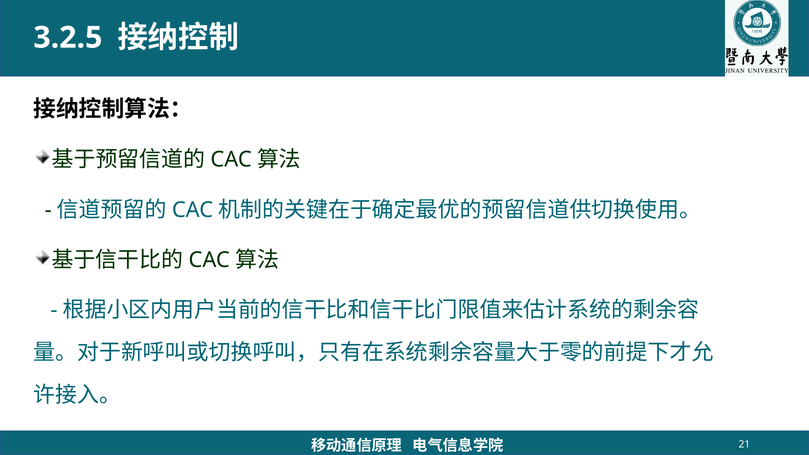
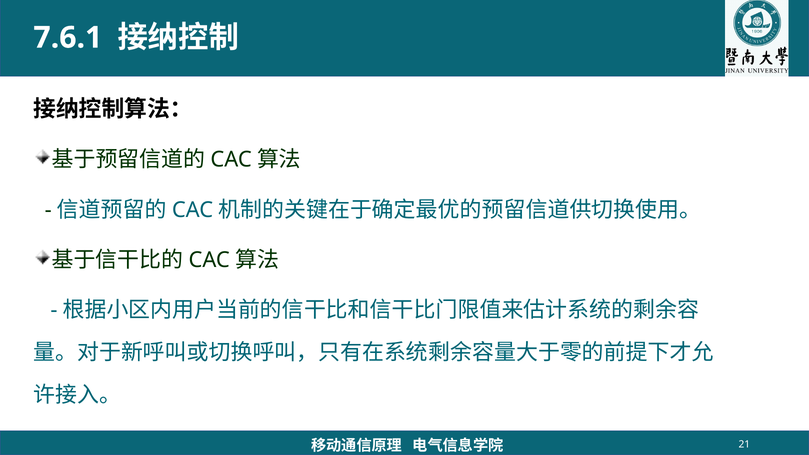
3.2.5: 3.2.5 -> 7.6.1 (68, 38)
